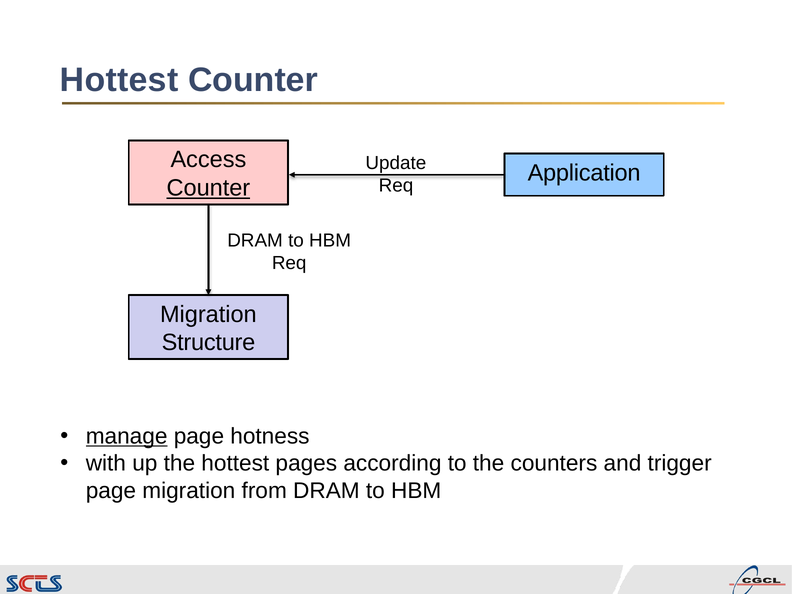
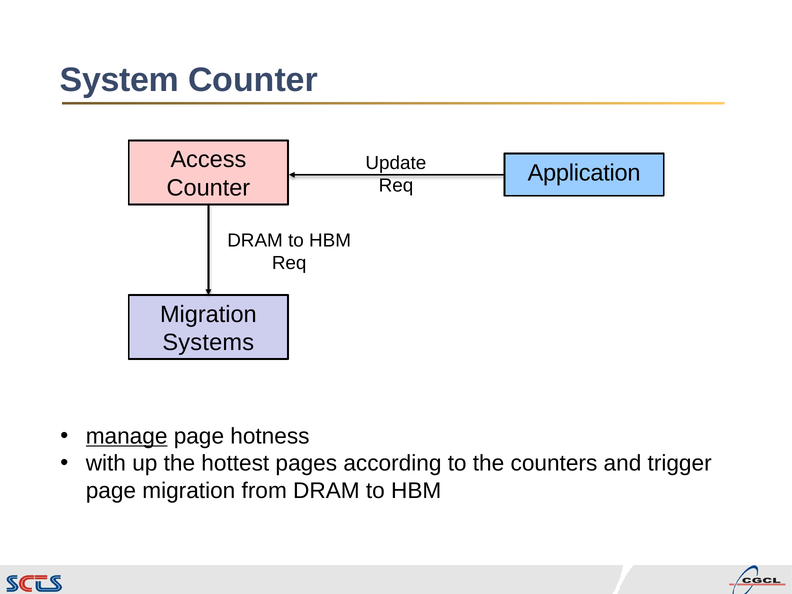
Hottest: Hottest -> System (119, 80)
Counter underline: present -> none (208, 188)
Structure: Structure -> Systems (208, 342)
